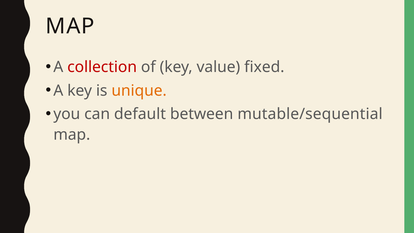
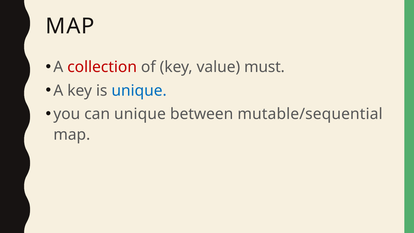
fixed: fixed -> must (264, 67)
unique colour: orange -> blue (139, 91)
can default: default -> unique (140, 114)
